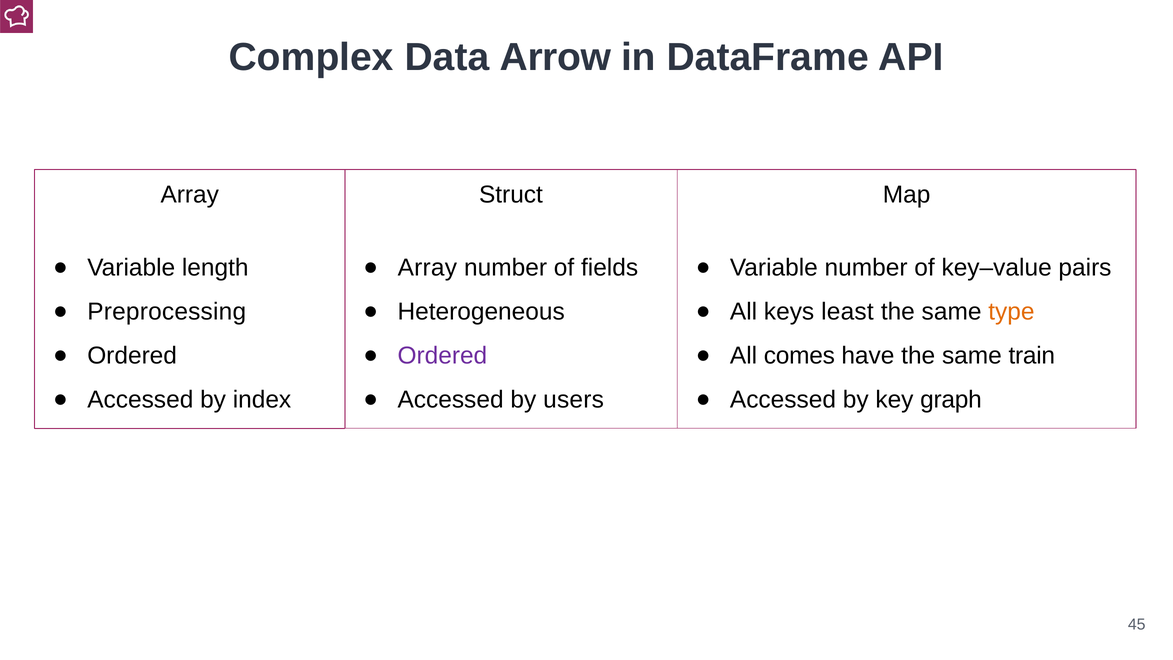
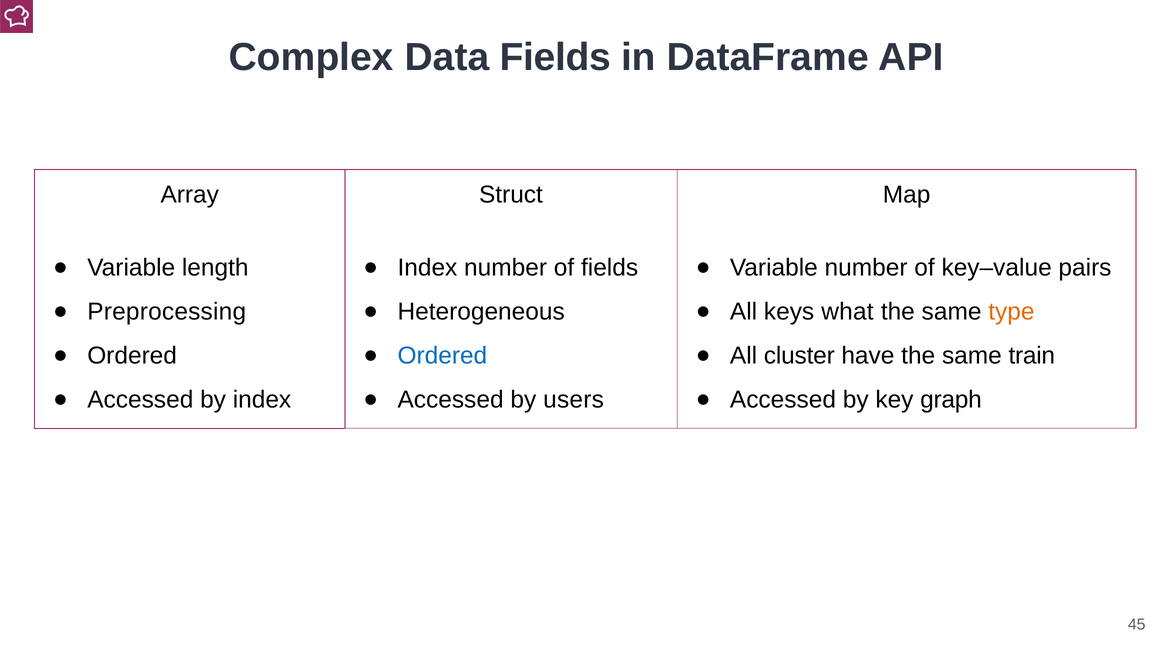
Data Arrow: Arrow -> Fields (555, 58)
Array: Array -> Index (427, 268)
least: least -> what (847, 312)
Ordered colour: purple -> blue (442, 356)
comes: comes -> cluster (799, 356)
